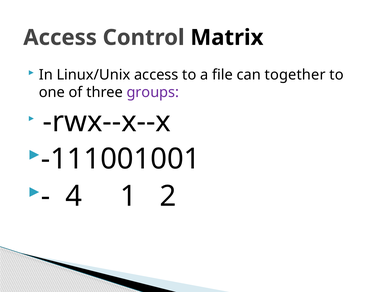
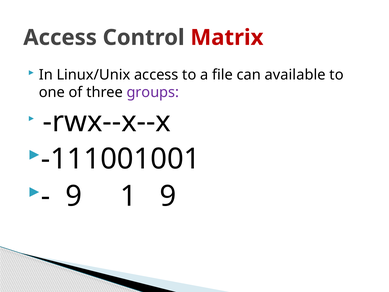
Matrix colour: black -> red (227, 38)
together: together -> available (295, 75)
4: 4 -> 9 (74, 196)
1 2: 2 -> 9 (168, 196)
